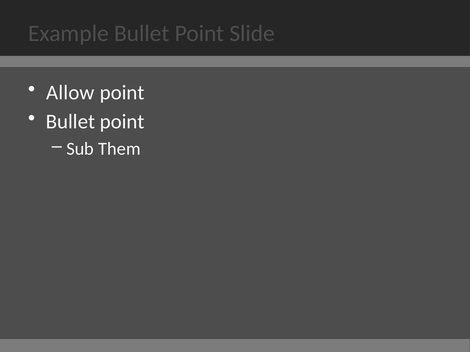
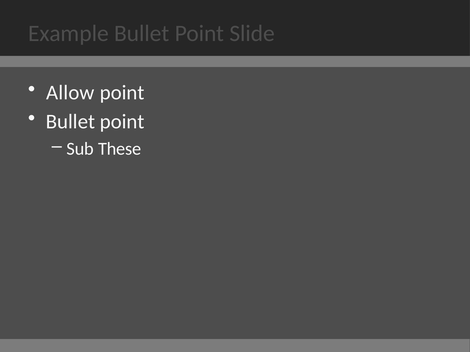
Them: Them -> These (120, 149)
